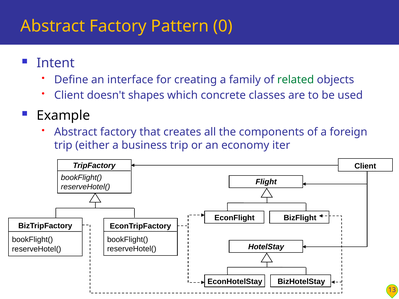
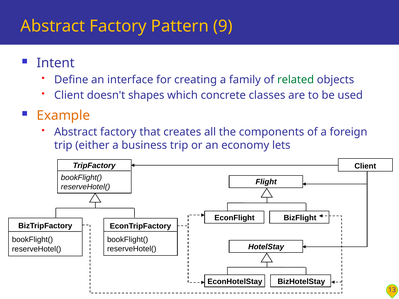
0: 0 -> 9 (223, 26)
Example colour: black -> orange (63, 115)
iter: iter -> lets (281, 145)
